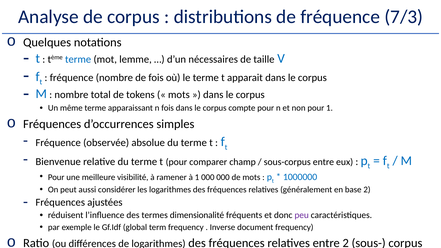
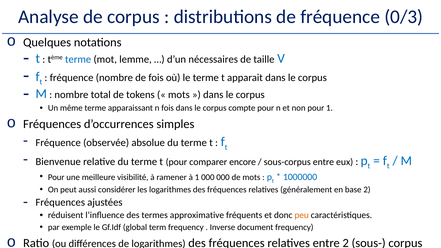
7/3: 7/3 -> 0/3 (404, 17)
champ: champ -> encore (243, 162)
dimensionalité: dimensionalité -> approximative (197, 215)
peu colour: purple -> orange (302, 215)
